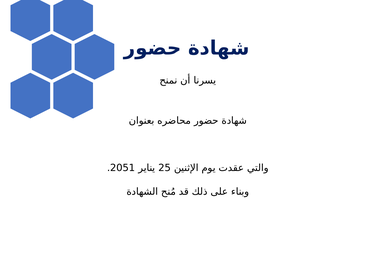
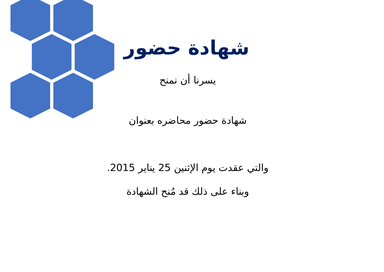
2051: 2051 -> 2015 (123, 168)
